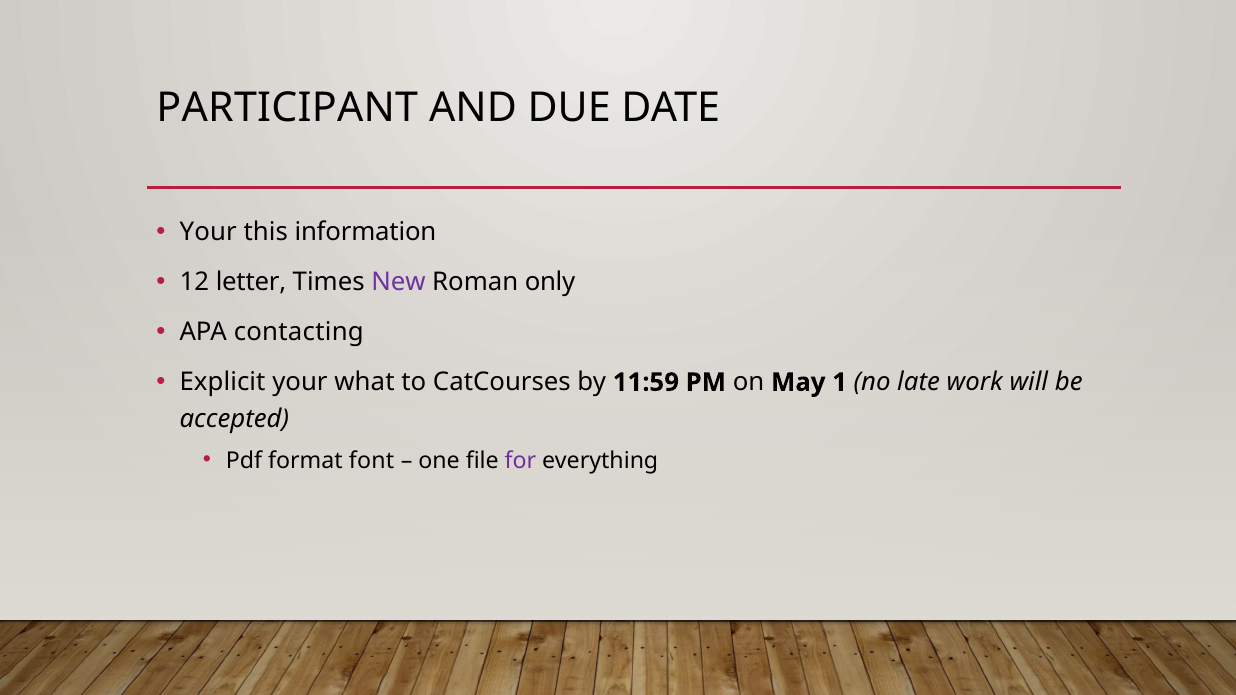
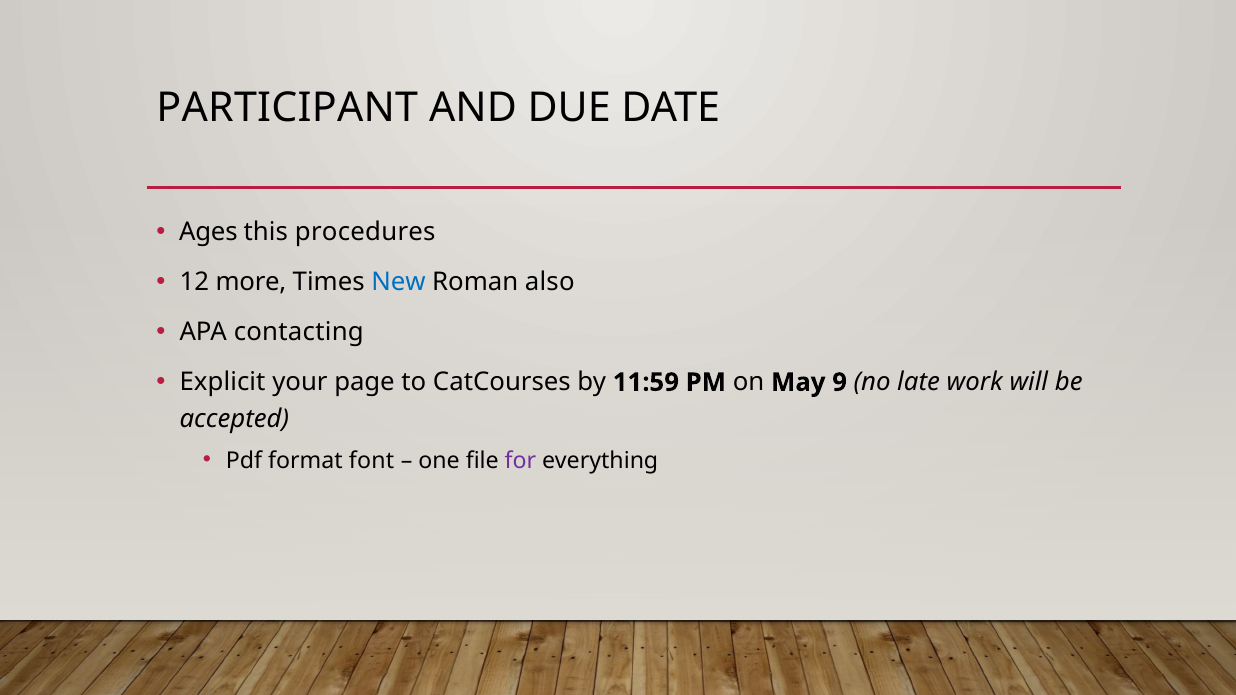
Your: Your -> Ages (208, 232)
information: information -> procedures (365, 232)
letter: letter -> more (251, 282)
New colour: purple -> blue (398, 282)
only: only -> also (550, 282)
what: what -> page (365, 382)
1: 1 -> 9 (840, 382)
